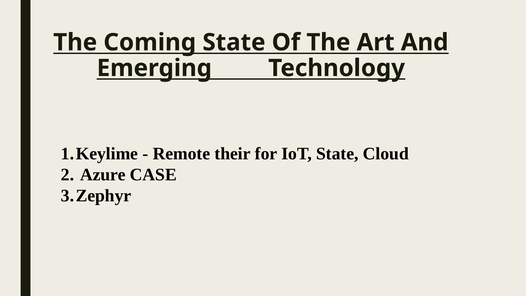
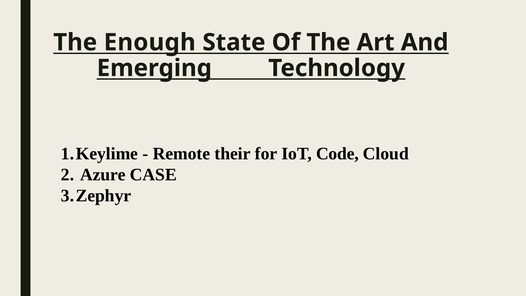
Coming: Coming -> Enough (150, 42)
IoT State: State -> Code (337, 154)
